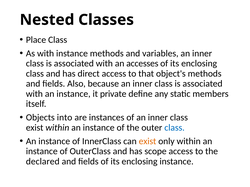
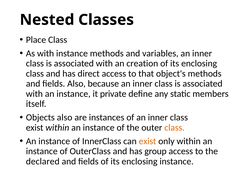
accesses: accesses -> creation (142, 64)
Objects into: into -> also (65, 118)
class colour: blue -> orange (175, 128)
scope: scope -> group (156, 152)
